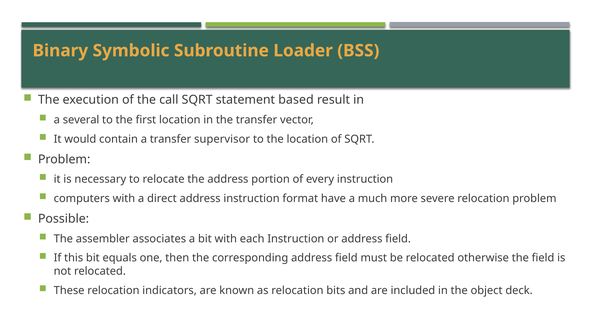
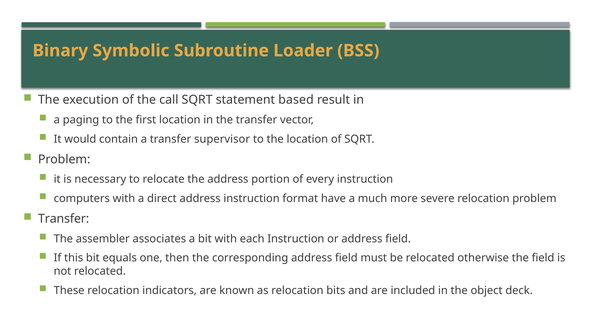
several: several -> paging (81, 120)
Possible: Possible -> Transfer (64, 218)
